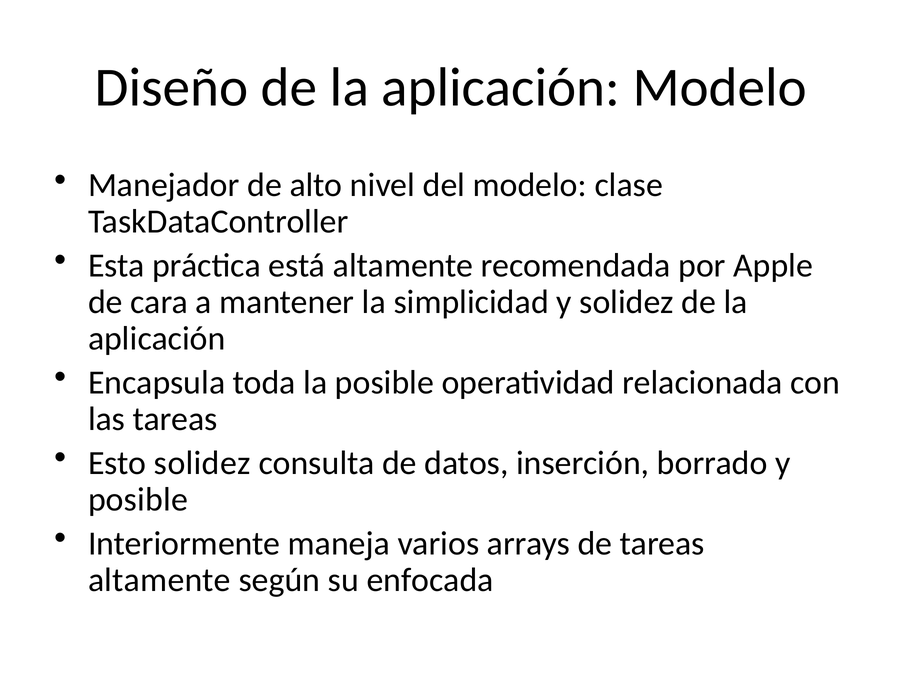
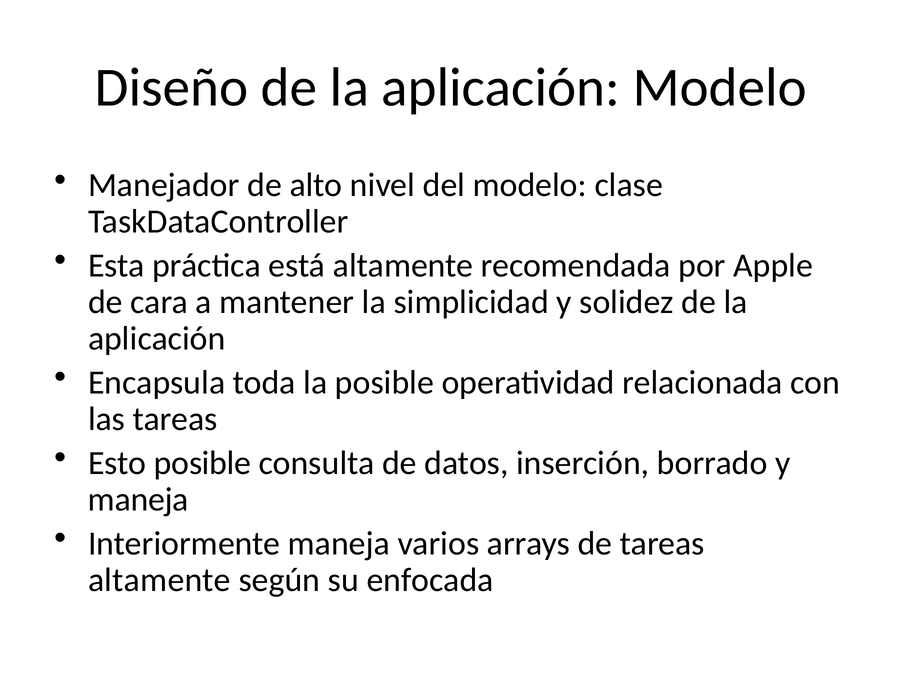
Esto solidez: solidez -> posible (203, 463)
posible: posible -> maneja (138, 500)
